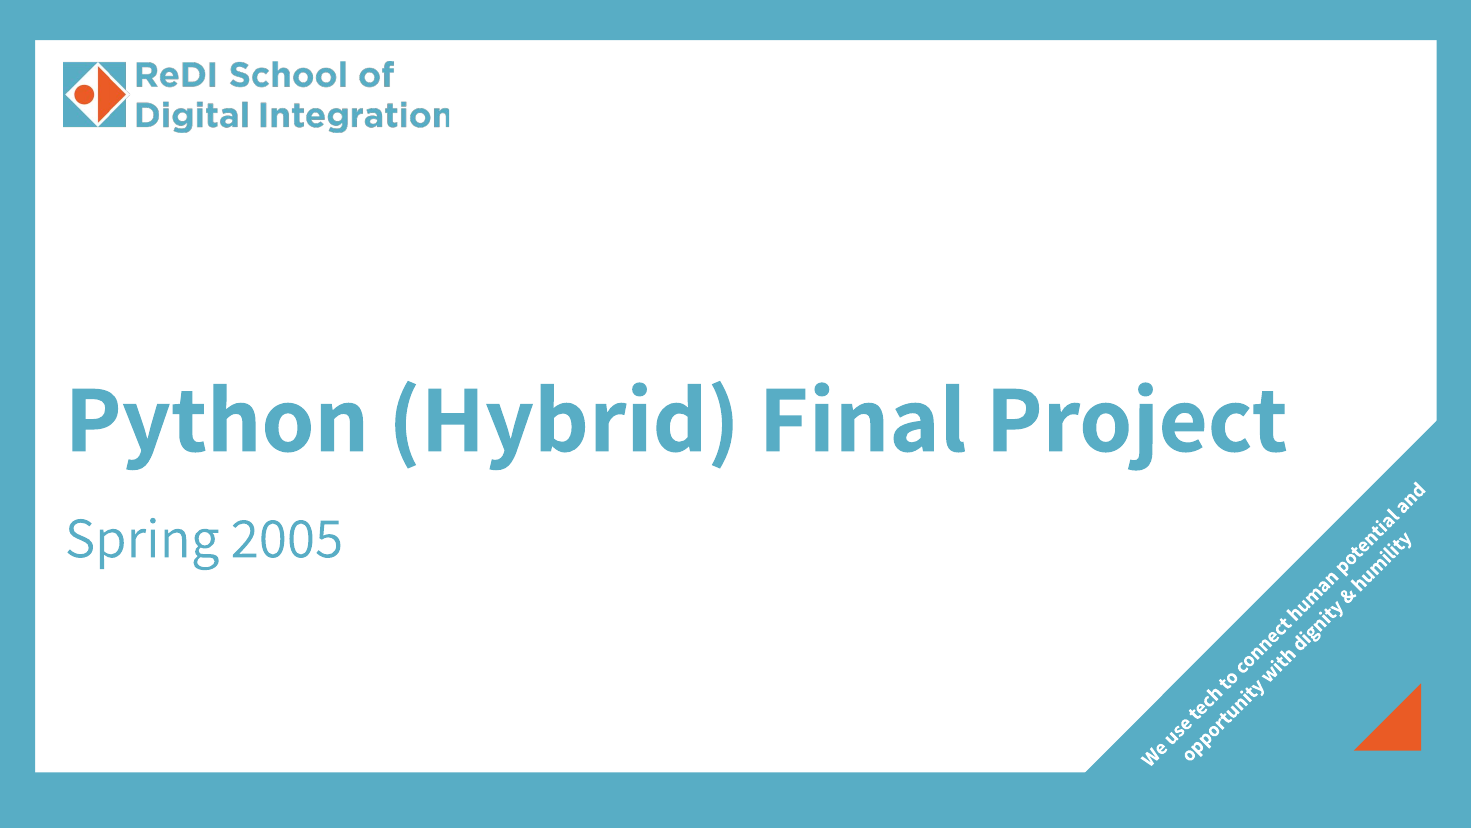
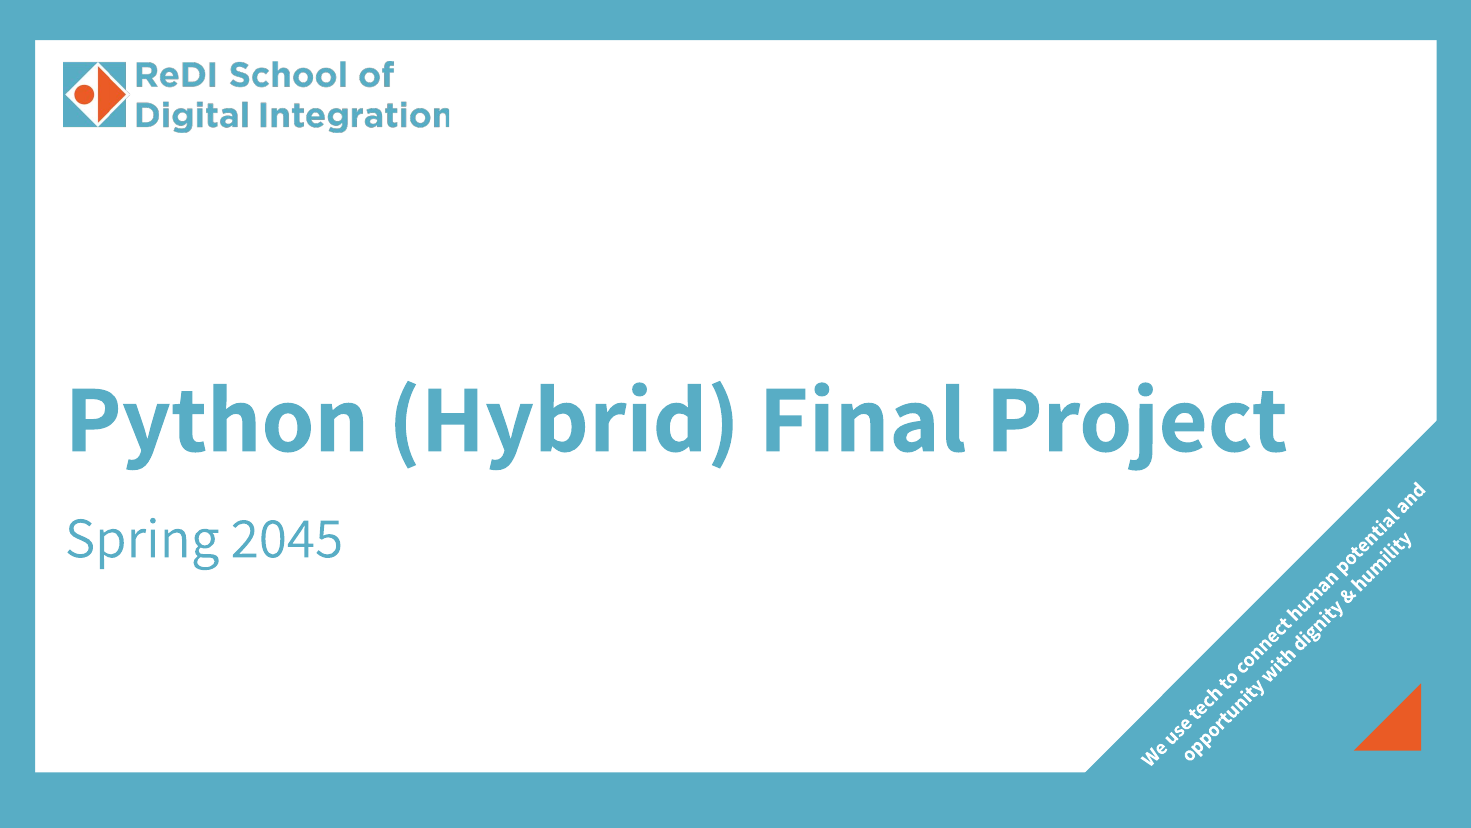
2005: 2005 -> 2045 (287, 538)
